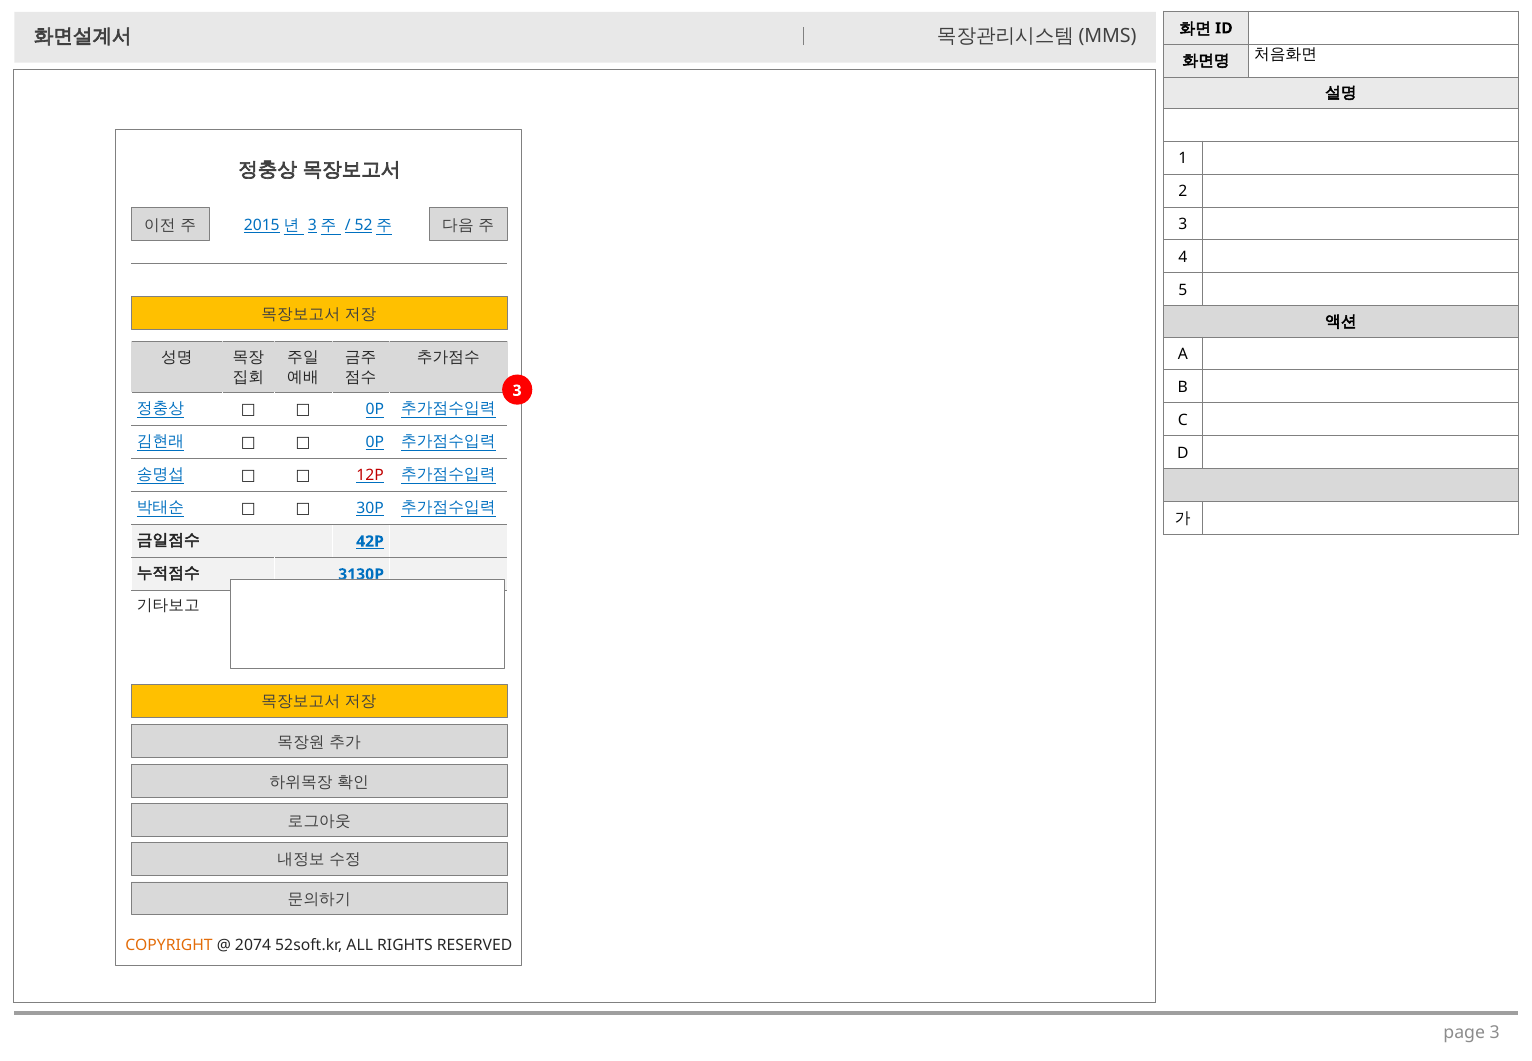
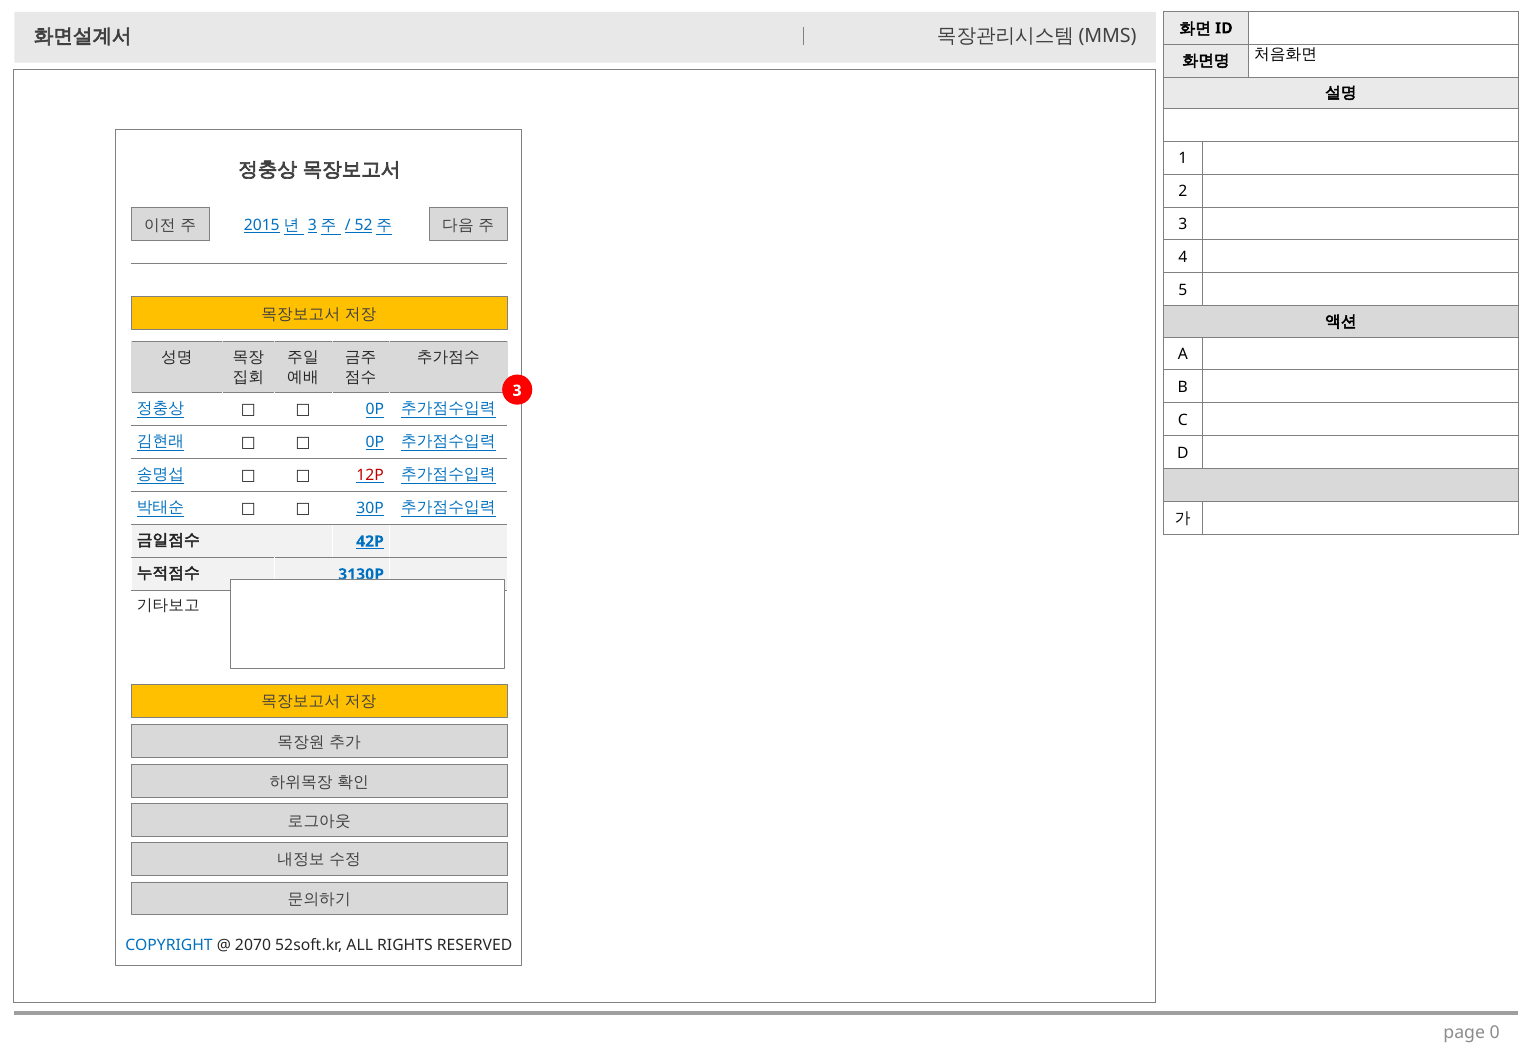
COPYRIGHT colour: orange -> blue (169, 945)
2074: 2074 -> 2070 (253, 945)
3: 3 -> 0 (1495, 1032)
